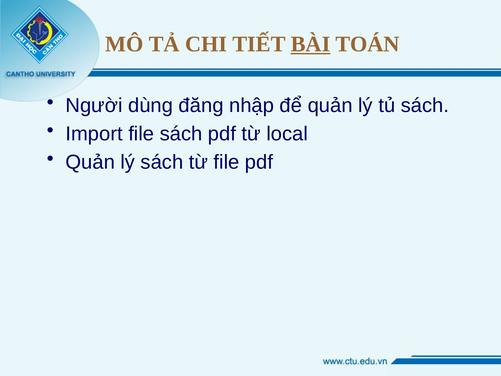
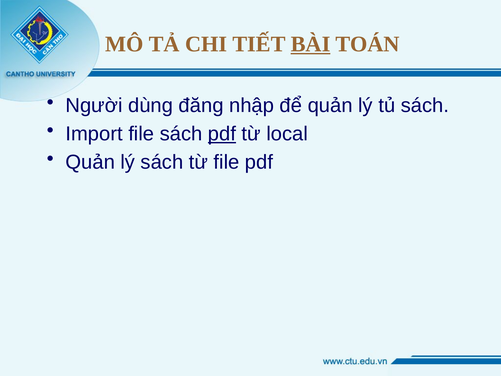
pdf underline: none -> present (222, 134)
